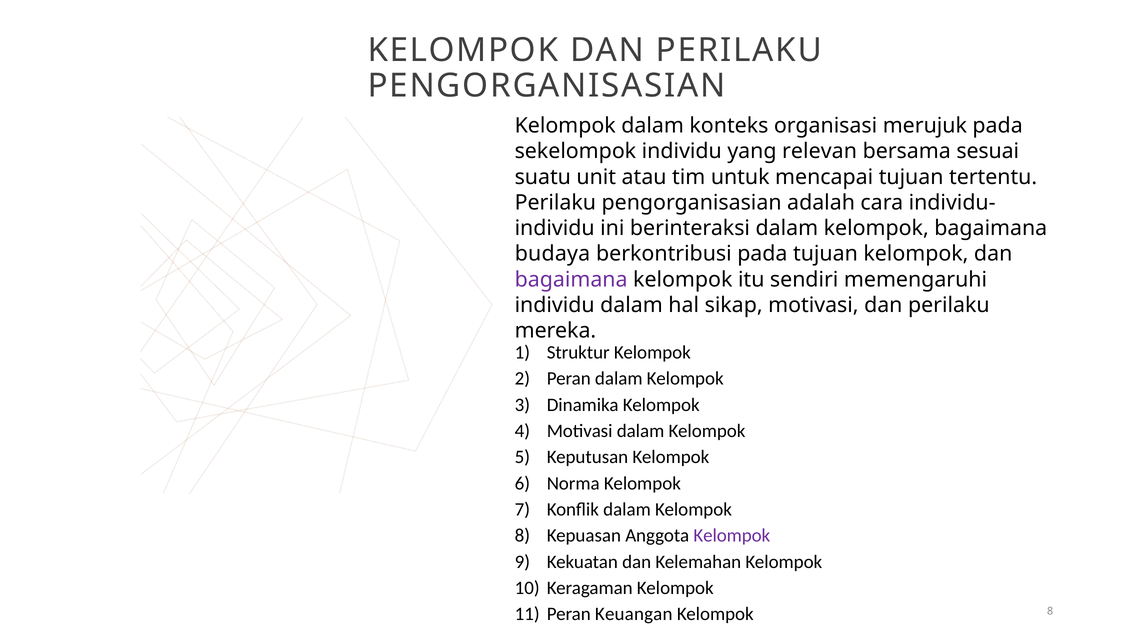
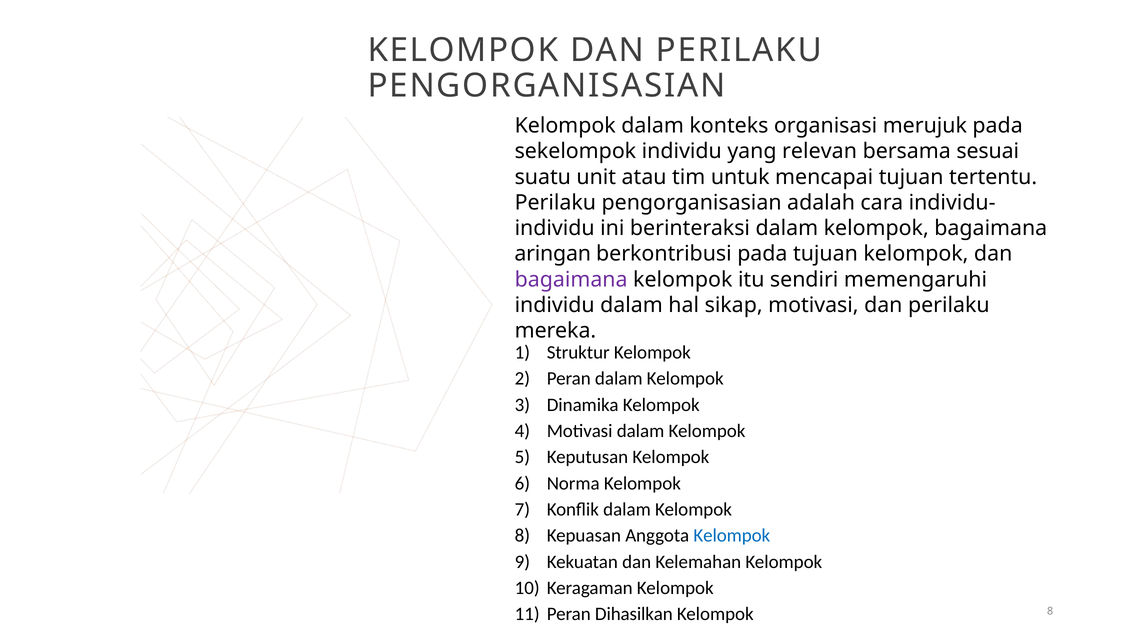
budaya: budaya -> aringan (553, 254)
Kelompok colour: purple -> blue (732, 536)
Keuangan: Keuangan -> Dihasilkan (634, 614)
